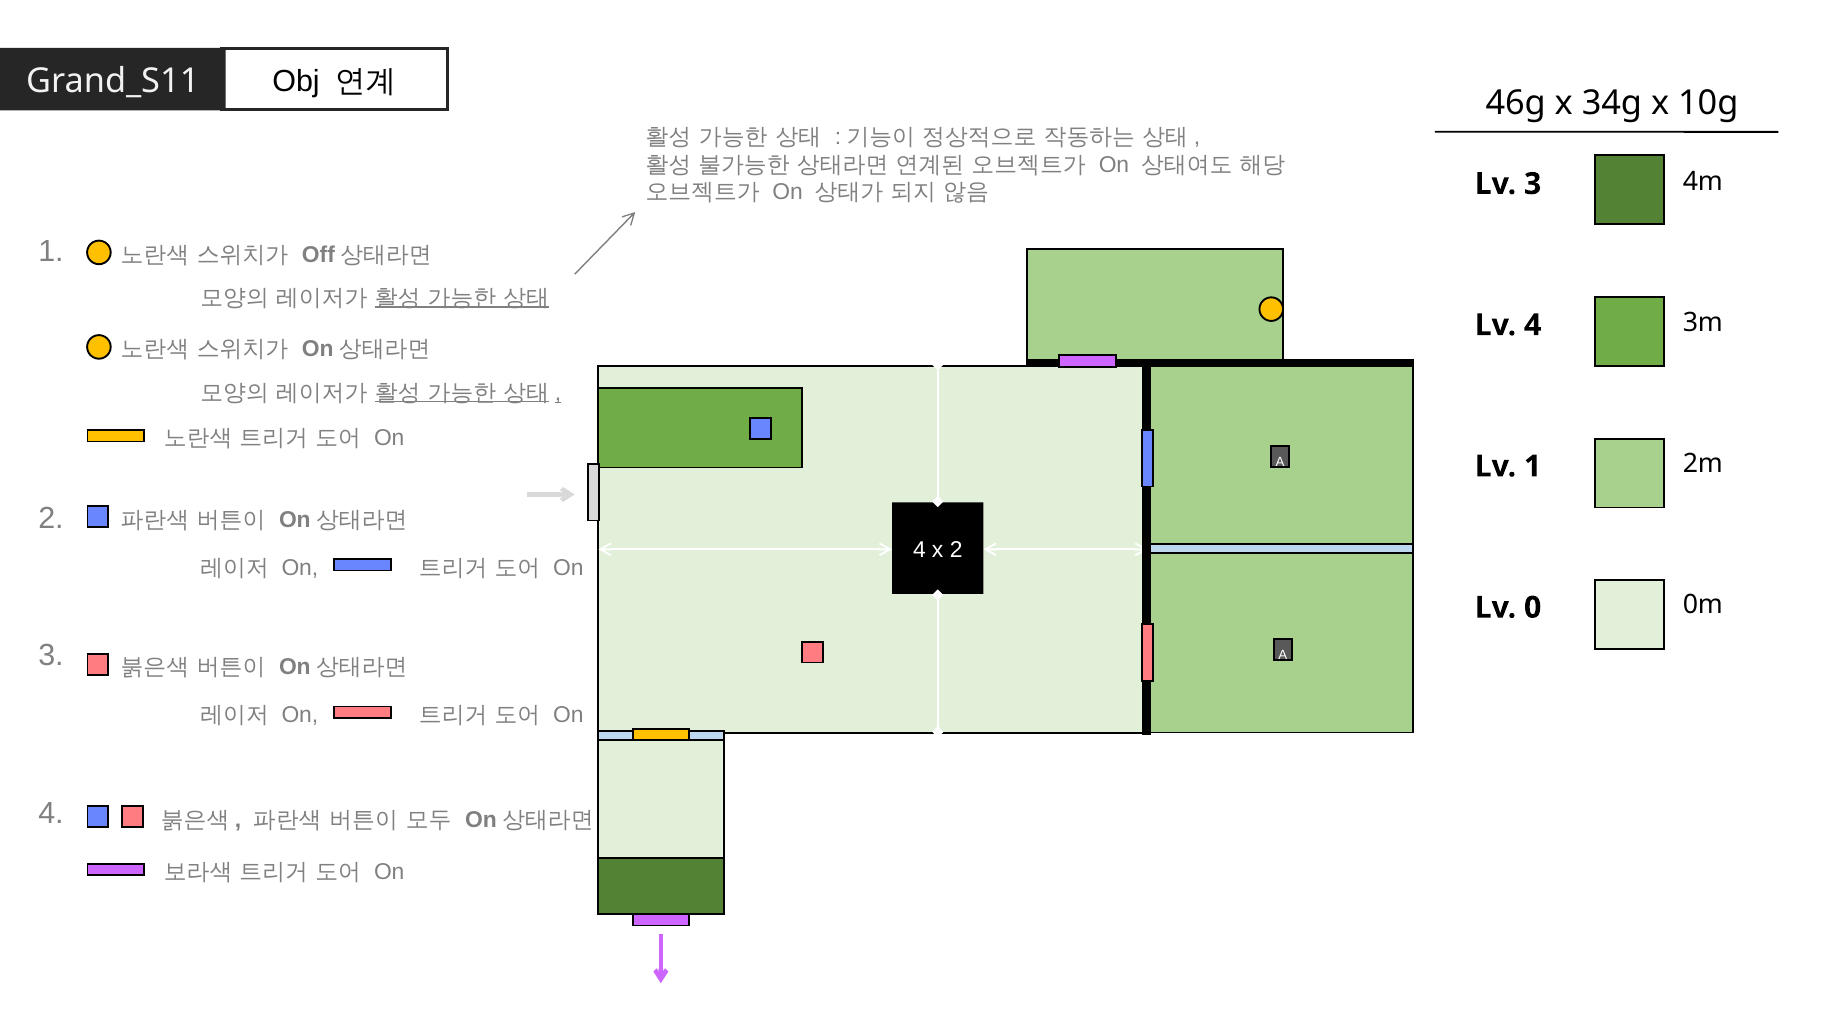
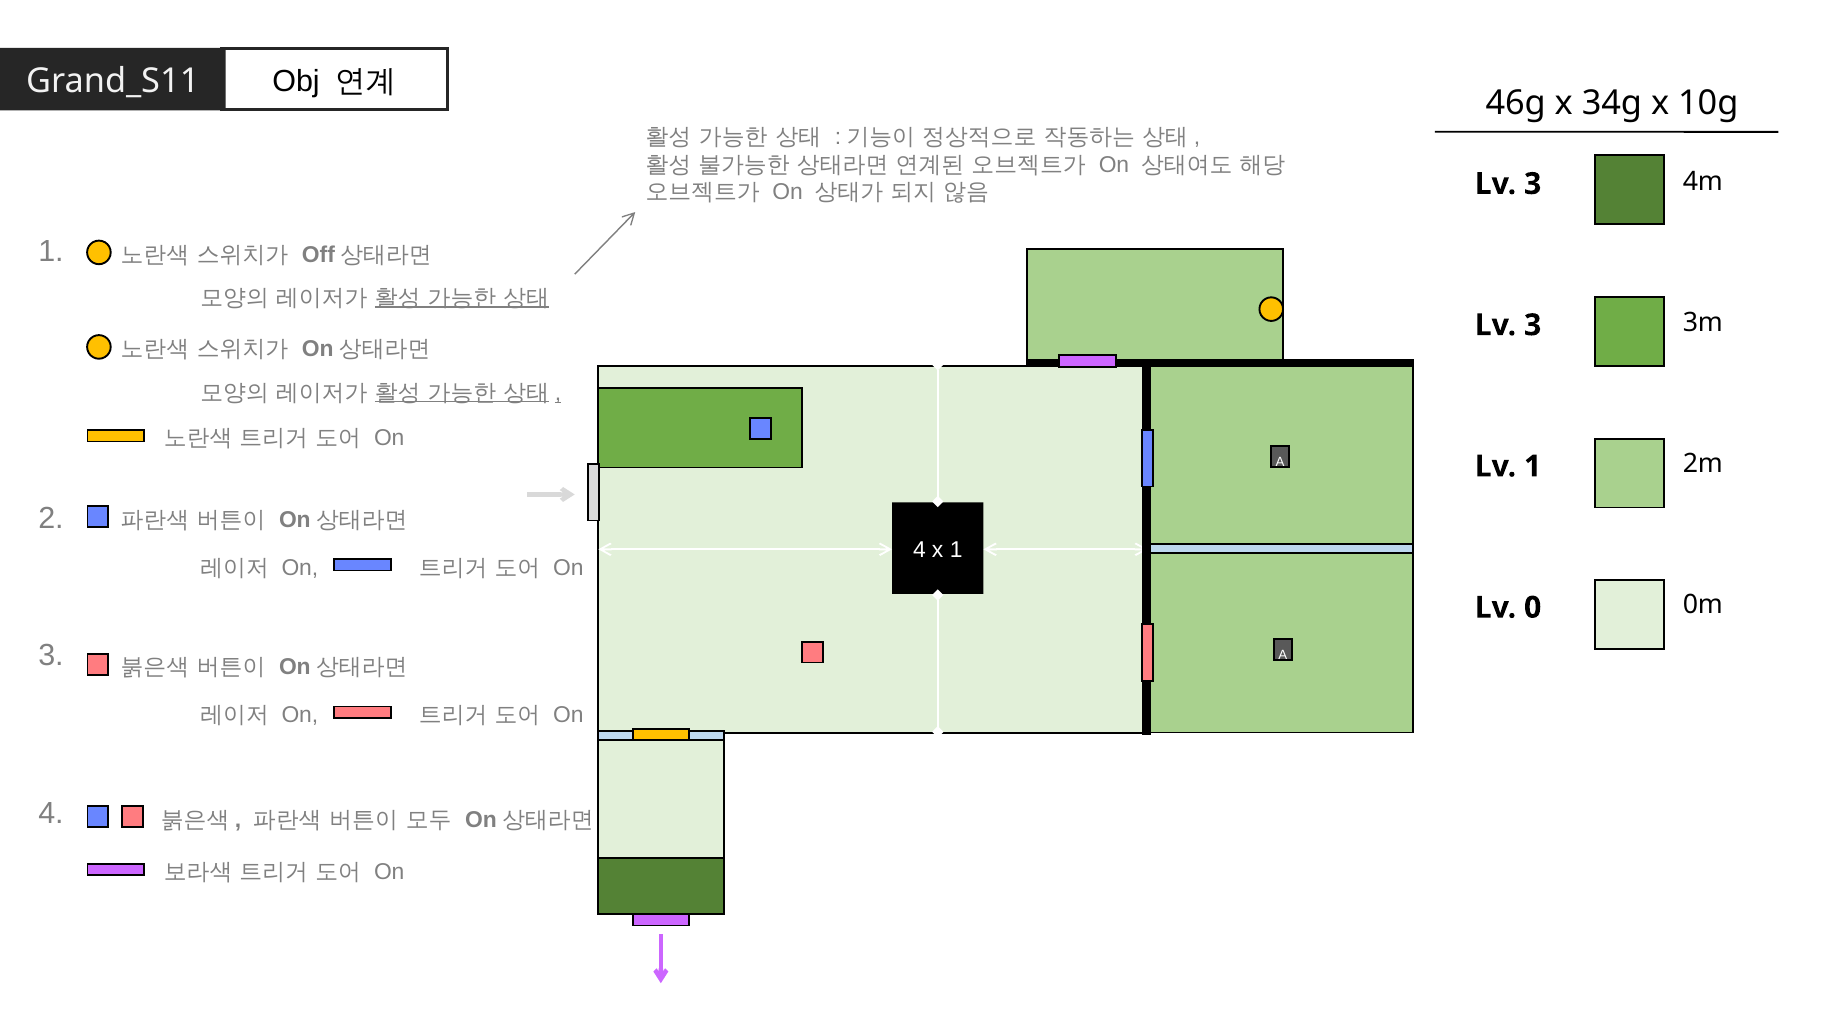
4: 4 -> 3 (1533, 325)
x 2: 2 -> 1 (956, 550)
